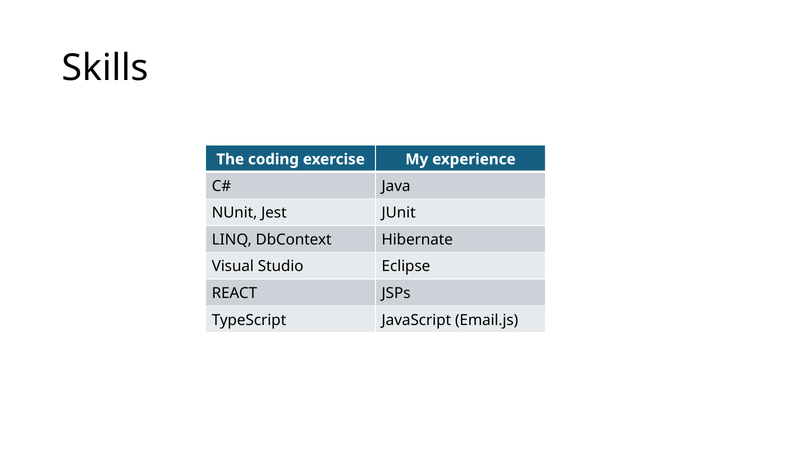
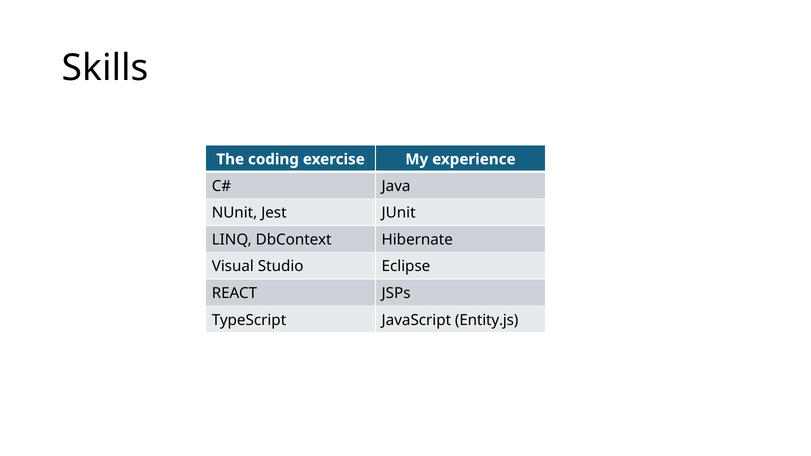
Email.js: Email.js -> Entity.js (487, 320)
